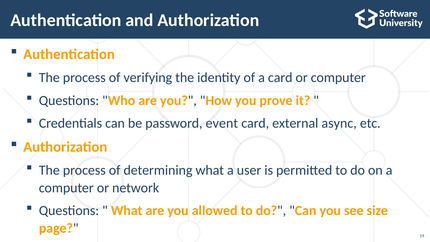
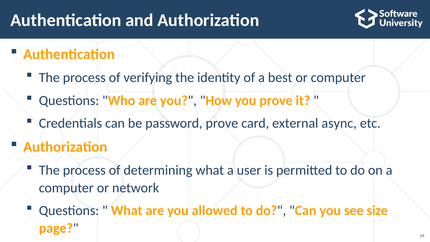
a card: card -> best (280, 78)
password event: event -> prove (222, 123)
